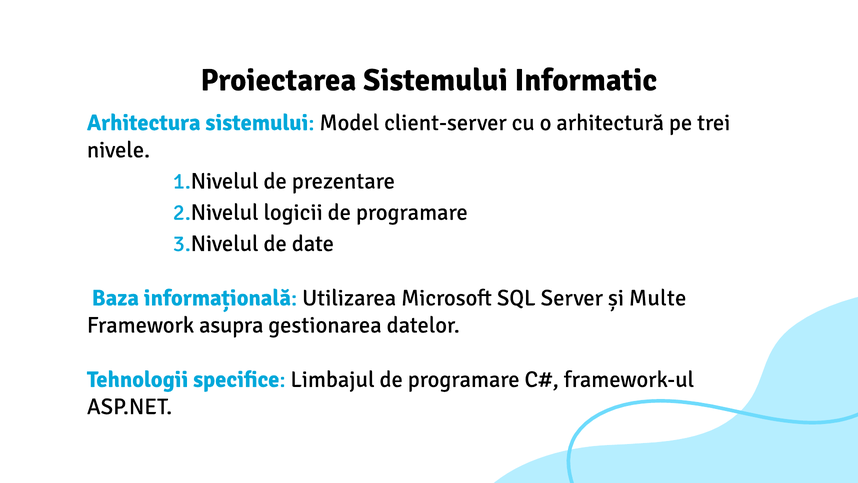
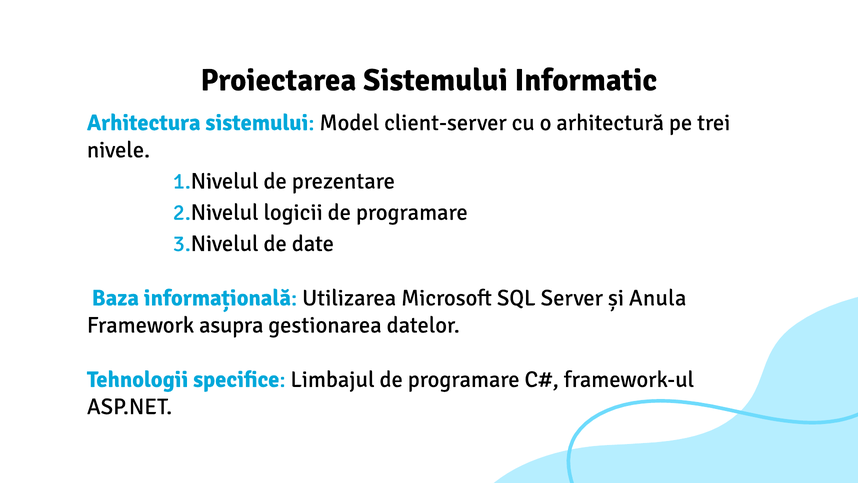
Multe: Multe -> Anula (658, 298)
